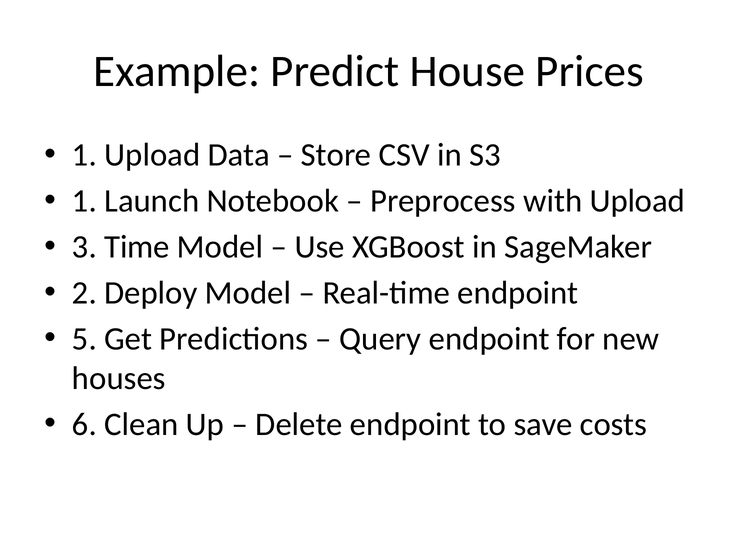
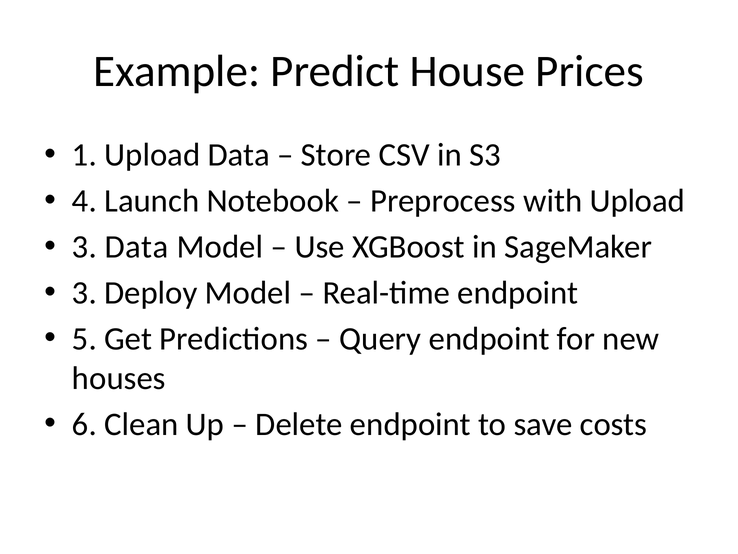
1: 1 -> 4 (84, 201)
3 Time: Time -> Data (137, 247)
2: 2 -> 3 (84, 293)
